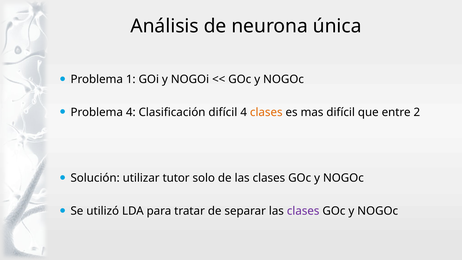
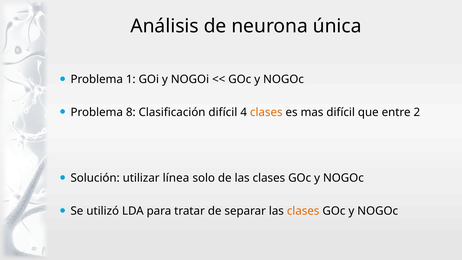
Problema 4: 4 -> 8 (131, 112)
tutor: tutor -> línea (176, 178)
clases colour: purple -> orange (303, 211)
